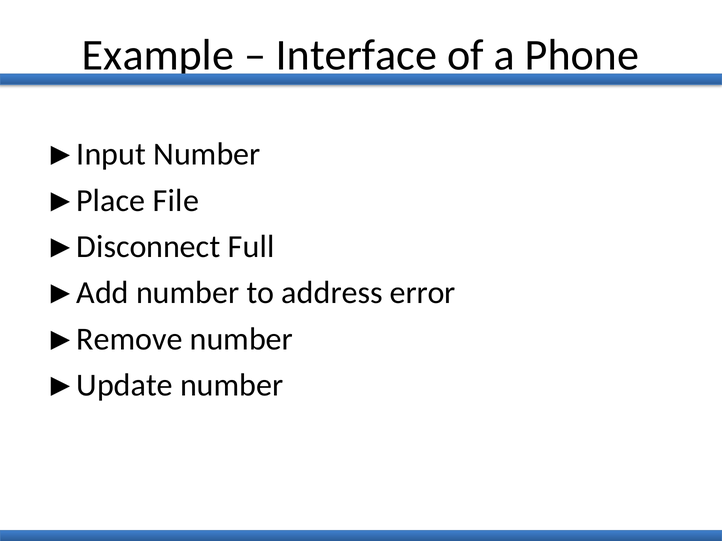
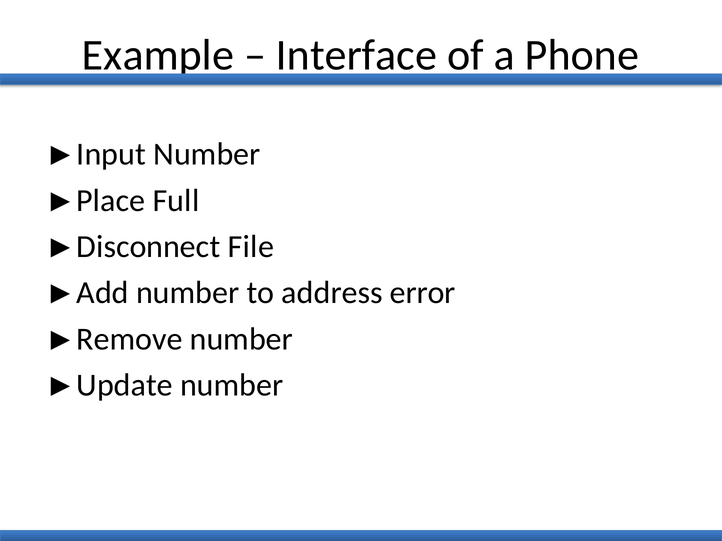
File: File -> Full (176, 201)
Full: Full -> File (251, 247)
